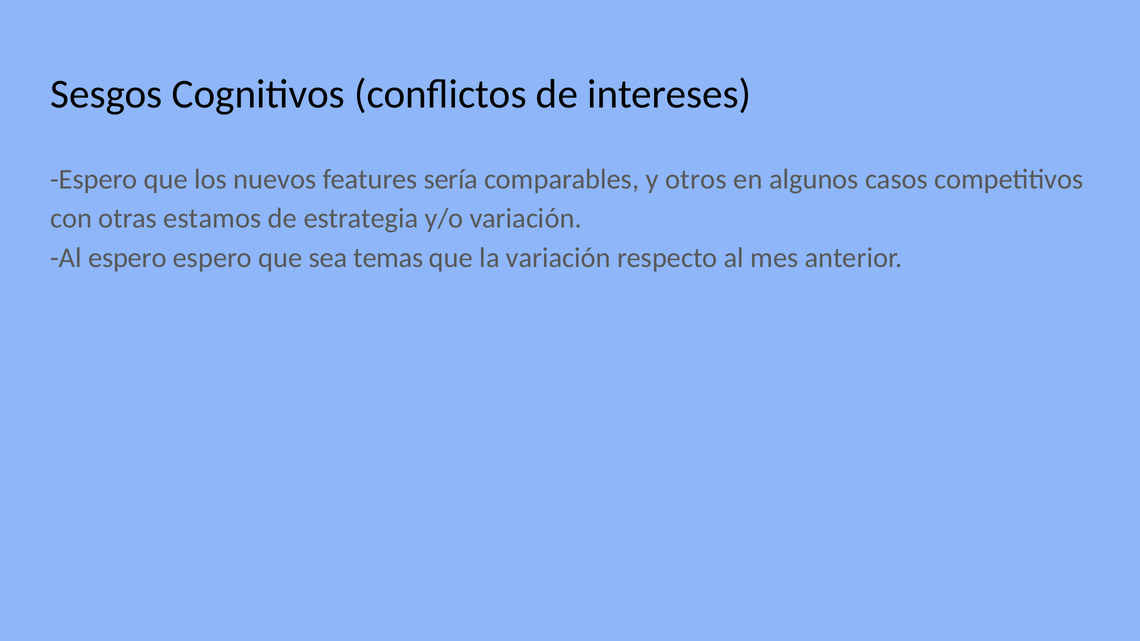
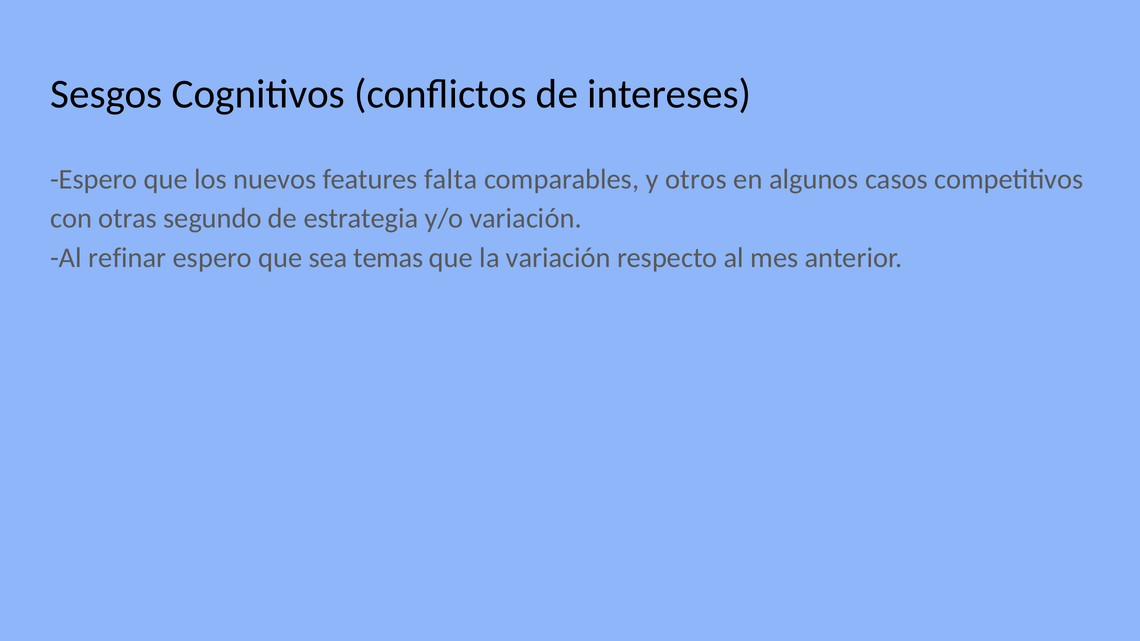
sería: sería -> falta (451, 179)
estamos: estamos -> segundo (212, 219)
Al espero: espero -> refinar (127, 258)
